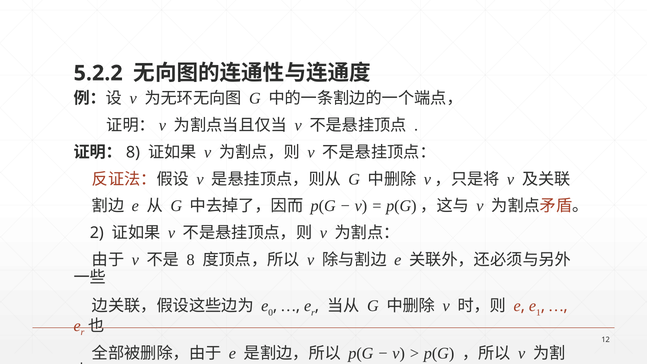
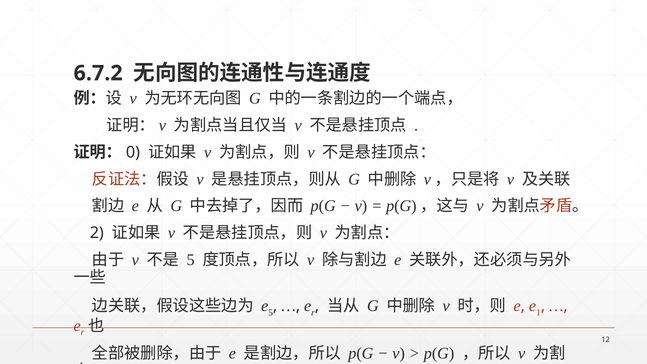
5.2.2: 5.2.2 -> 6.7.2 (98, 73)
8: 8 -> 0 (133, 152)
8: 8 -> 5 (191, 260)
e 0: 0 -> 5 (271, 312)
